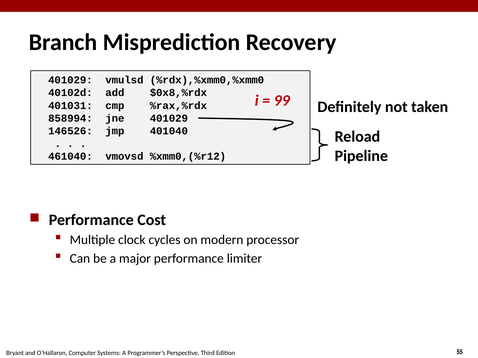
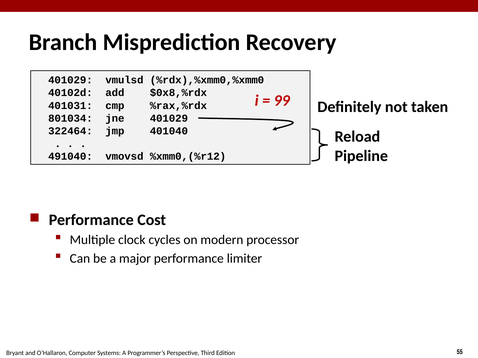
858994: 858994 -> 801034 (70, 118)
146526: 146526 -> 322464 (70, 131)
461040: 461040 -> 491040 (70, 157)
